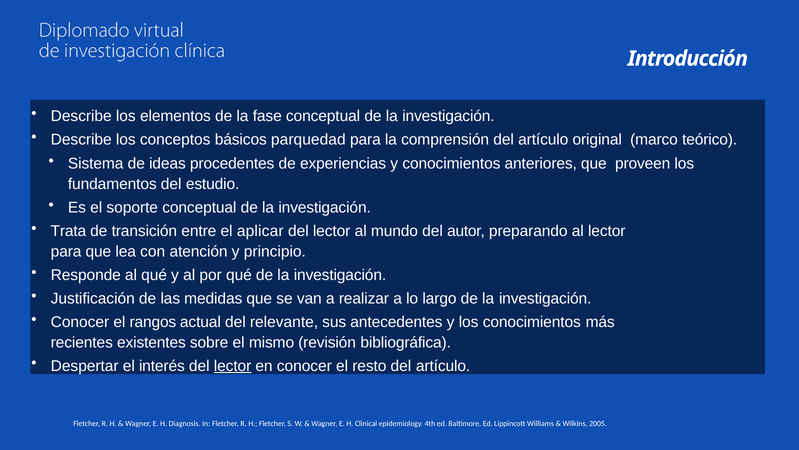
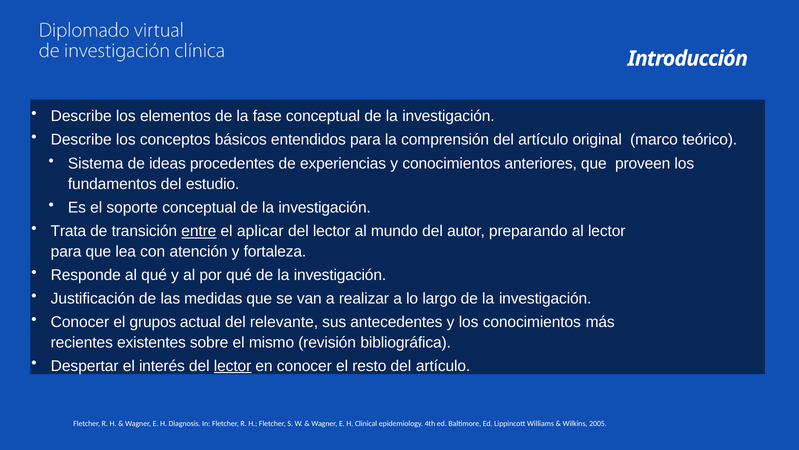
parquedad: parquedad -> entendidos (308, 140)
entre underline: none -> present (199, 231)
principio: principio -> fortaleza (275, 251)
rangos: rangos -> grupos (153, 322)
